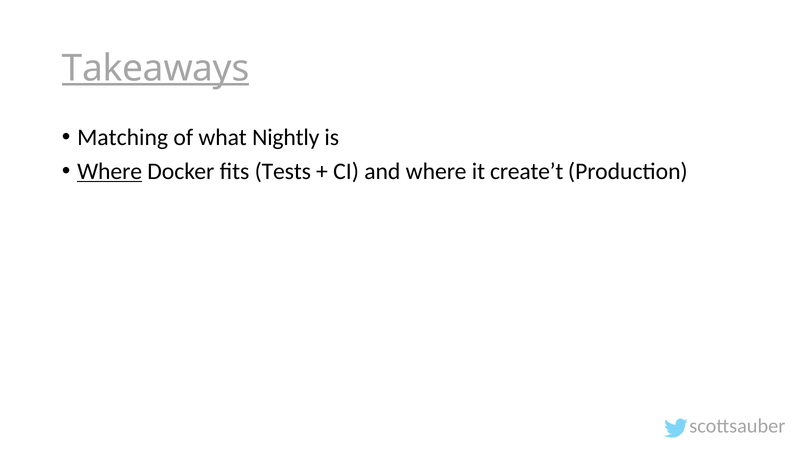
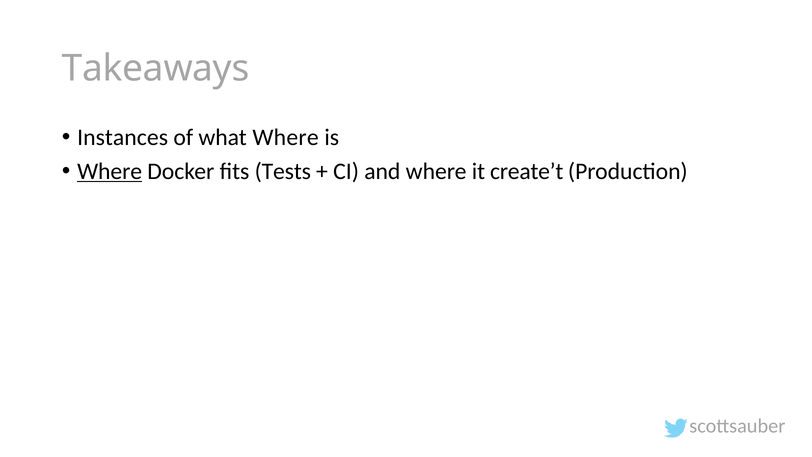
Takeaways underline: present -> none (156, 68)
Matching: Matching -> Instances (123, 137)
what Nightly: Nightly -> Where (286, 137)
